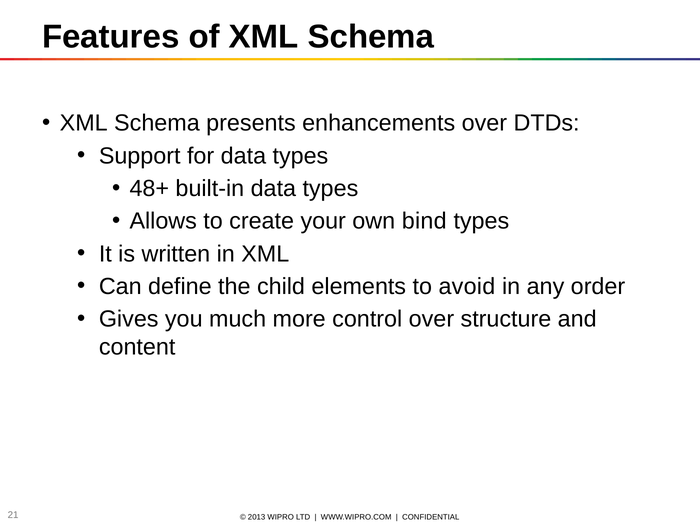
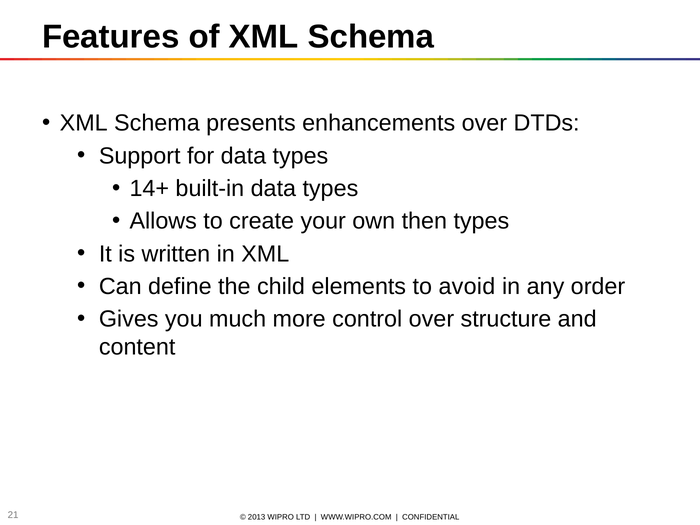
48+: 48+ -> 14+ (149, 189)
bind: bind -> then (424, 221)
